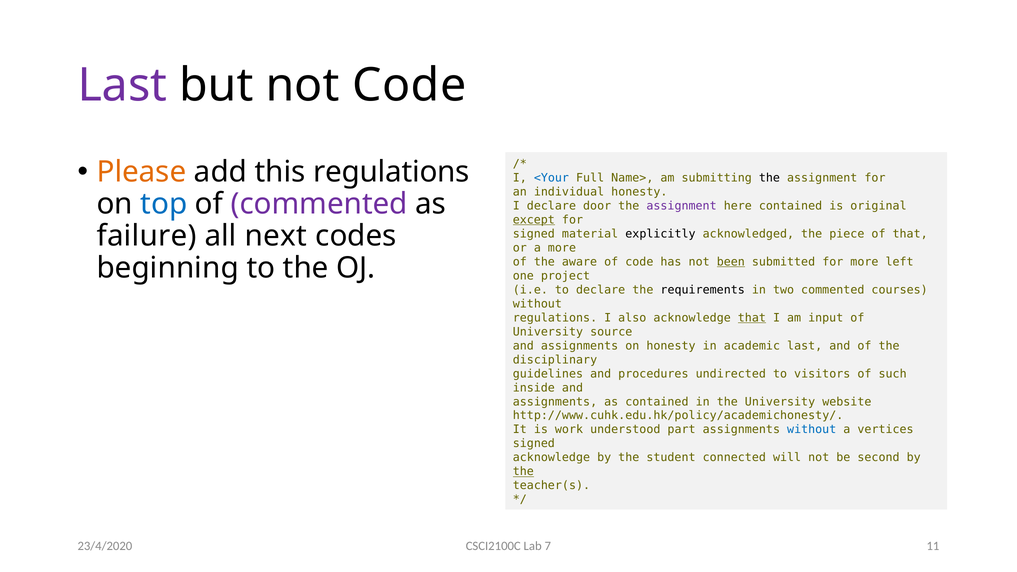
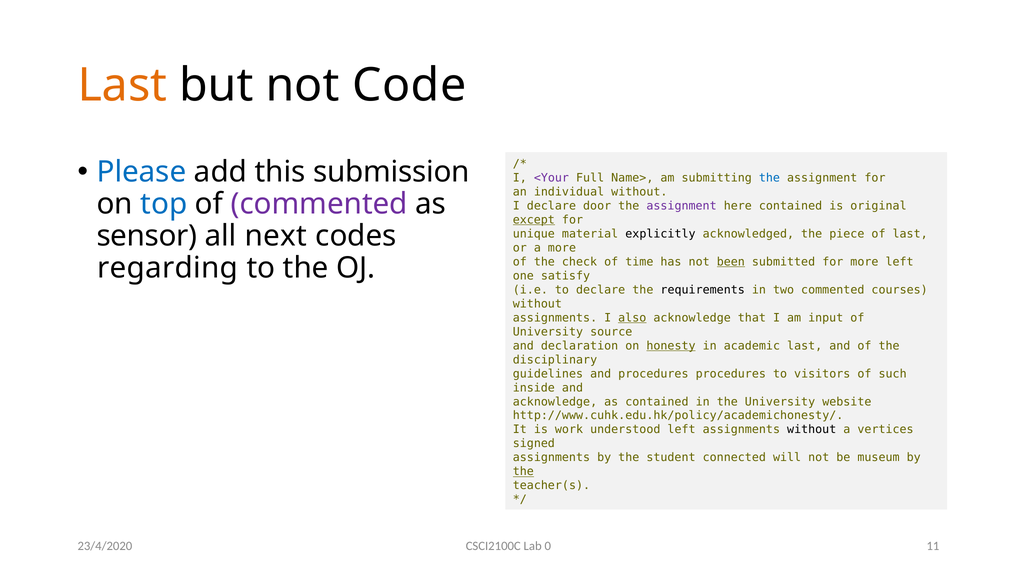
Last colour: purple -> orange (122, 85)
Please colour: orange -> blue (141, 172)
this regulations: regulations -> submission (391, 172)
<Your colour: blue -> purple (551, 178)
the colour: black -> blue (769, 178)
individual honesty: honesty -> without (639, 192)
failure: failure -> sensor (147, 236)
signed: signed -> unique (534, 234)
of that: that -> last (910, 234)
aware: aware -> check (580, 262)
of code: code -> time (639, 262)
beginning: beginning -> regarding (168, 268)
project: project -> satisfy (565, 276)
regulations: regulations -> assignments (555, 318)
also underline: none -> present (632, 318)
that underline: present -> none (752, 318)
assignments: assignments -> declaration (580, 346)
honesty underline: none -> present (671, 346)
procedures undirected: undirected -> procedures (731, 374)
assignments: assignments -> acknowledge (555, 402)
understood part: part -> left (682, 430)
without colour: blue -> black (812, 430)
acknowledge: acknowledge -> assignments (551, 458)
second: second -> museum (879, 458)
7: 7 -> 0 (548, 546)
